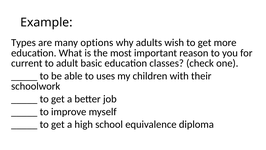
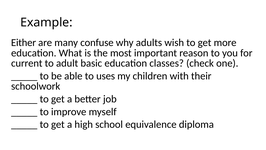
Types: Types -> Either (24, 43)
options: options -> confuse (97, 43)
